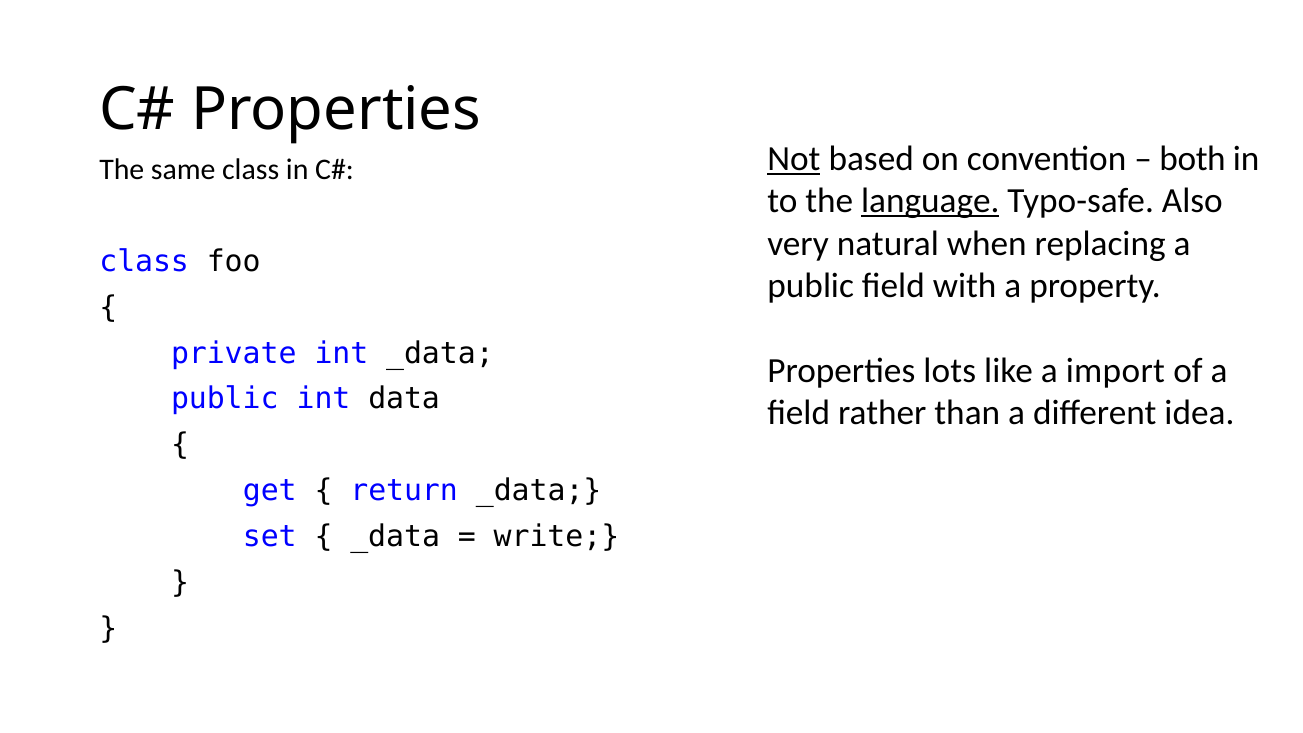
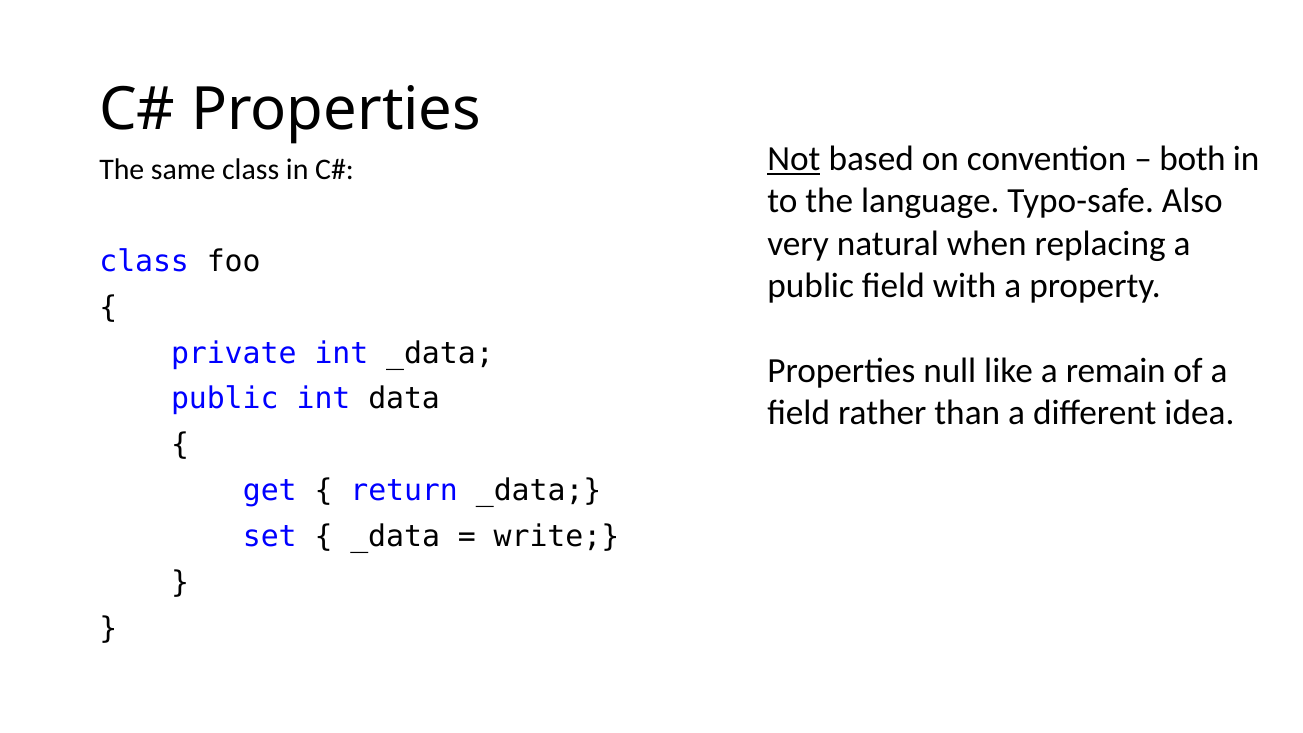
language underline: present -> none (930, 201)
lots: lots -> null (950, 370)
import: import -> remain (1116, 370)
